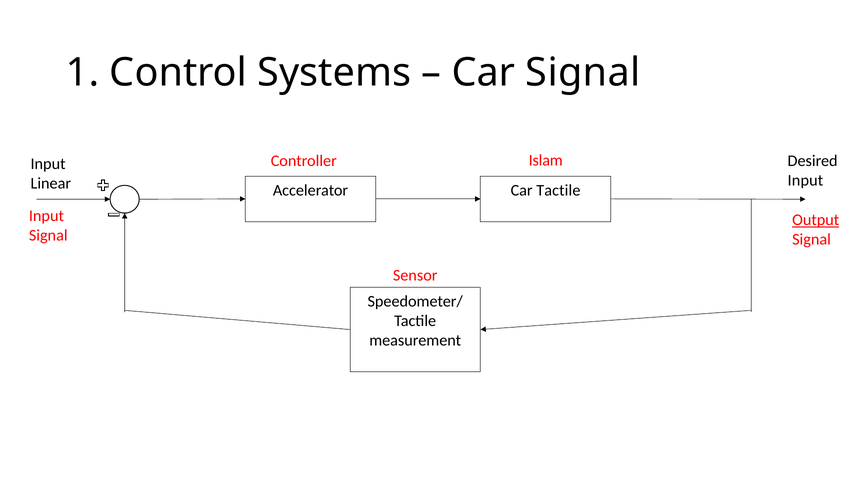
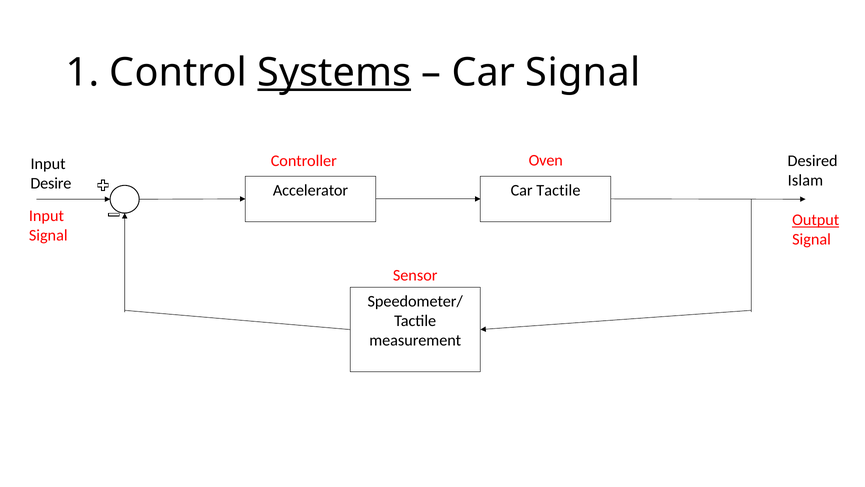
Systems underline: none -> present (334, 73)
Islam: Islam -> Oven (546, 160)
Input: Input -> Islam (805, 180)
Linear: Linear -> Desire (51, 183)
